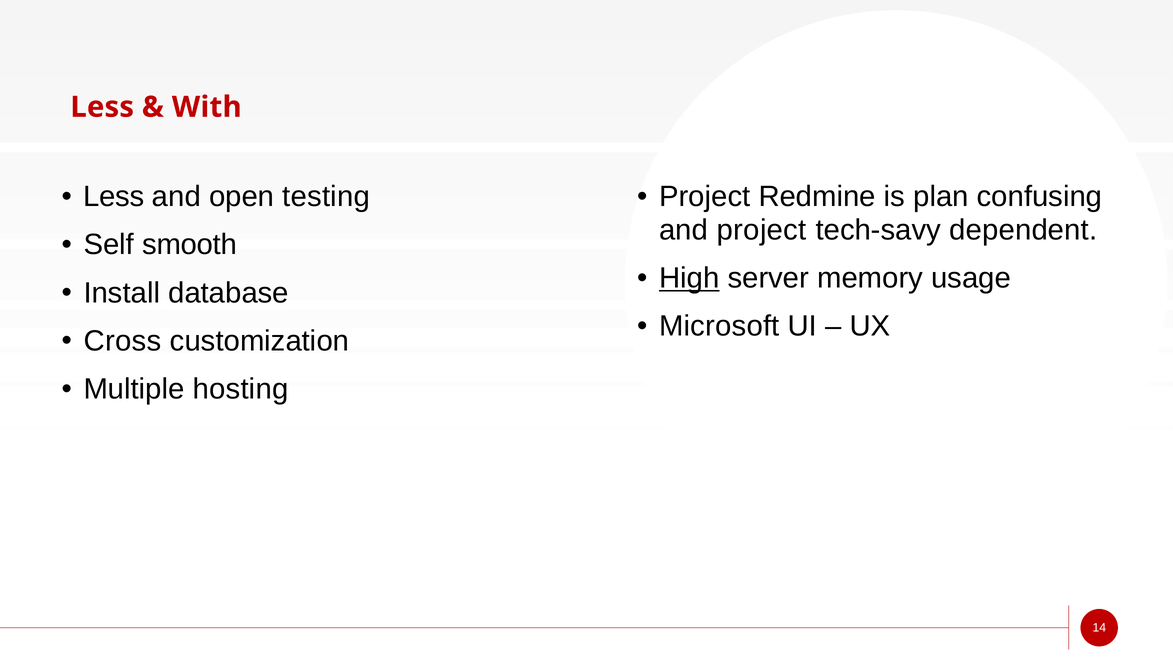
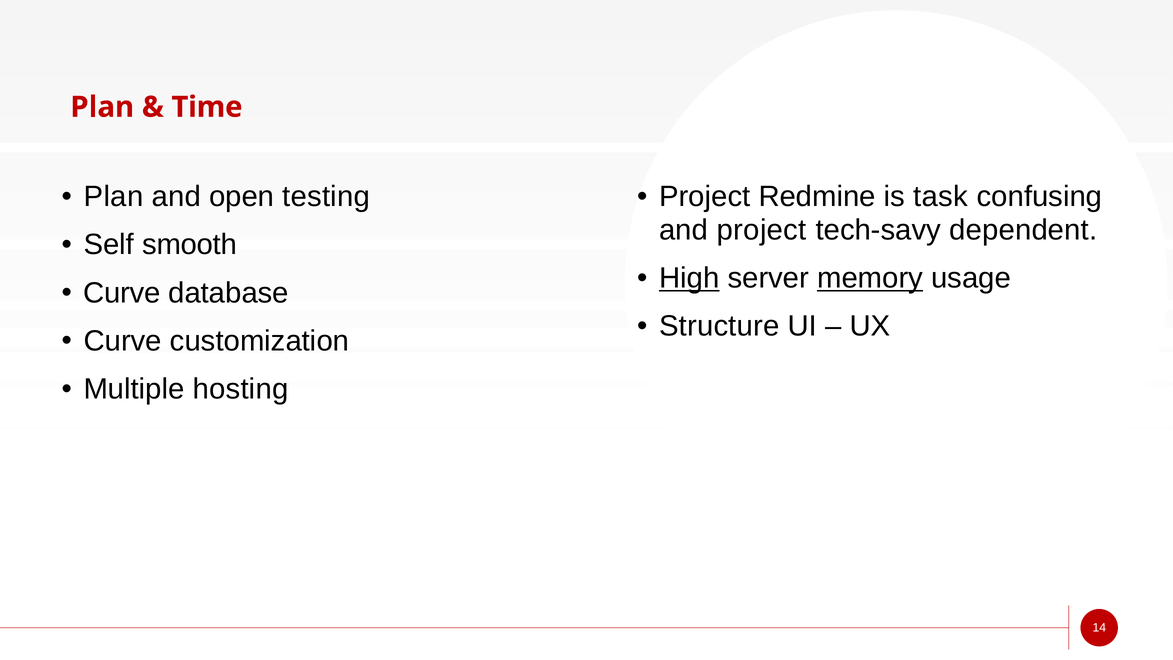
Less: Less -> Plan (102, 107)
With: With -> Time (207, 107)
Less: Less -> Plan (114, 197)
plan: plan -> task (941, 197)
memory underline: none -> present (870, 278)
Install: Install -> Curve (122, 293)
Microsoft: Microsoft -> Structure (719, 326)
Cross: Cross -> Curve (123, 341)
